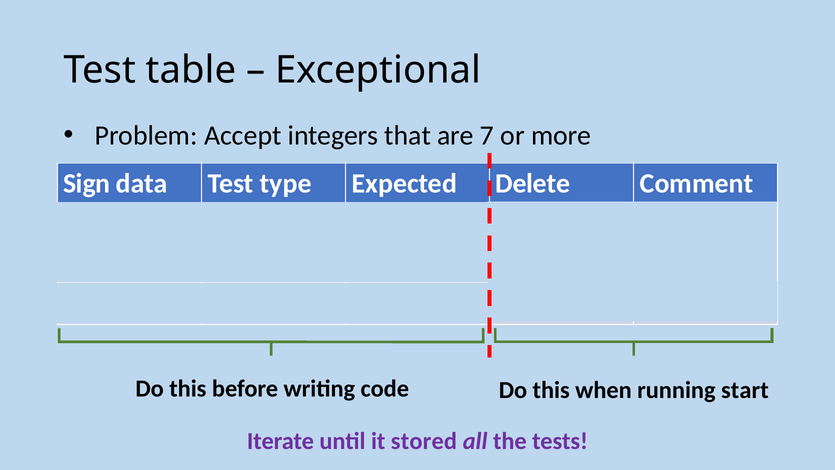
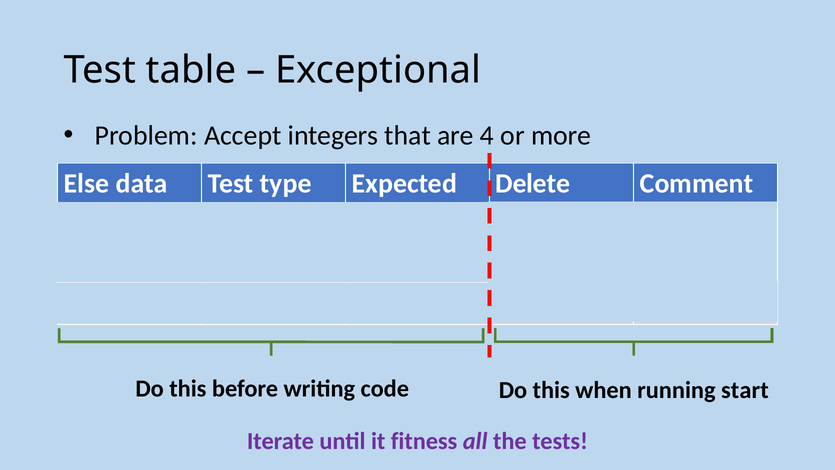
7: 7 -> 4 (487, 135)
Sign: Sign -> Else (87, 183)
stored: stored -> fitness (424, 441)
